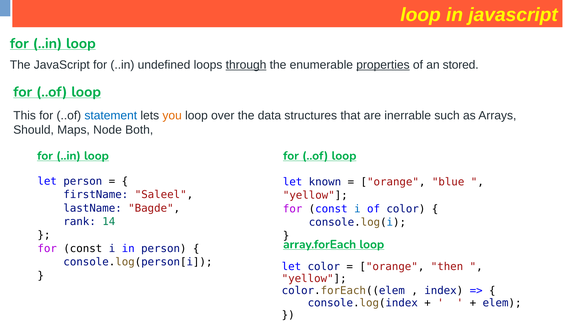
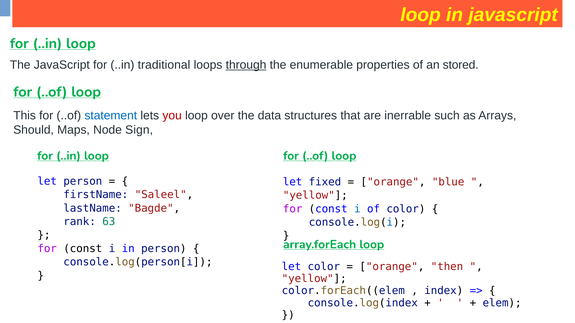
undefined: undefined -> traditional (164, 65)
properties underline: present -> none (383, 65)
you colour: orange -> red (172, 116)
Both: Both -> Sign (139, 130)
known: known -> fixed (325, 182)
14: 14 -> 63 (109, 222)
